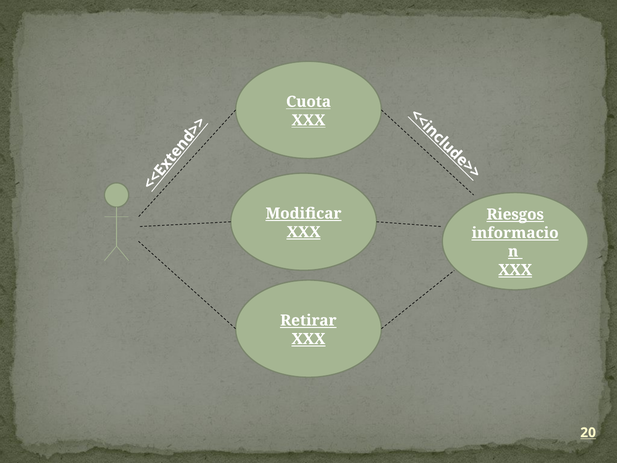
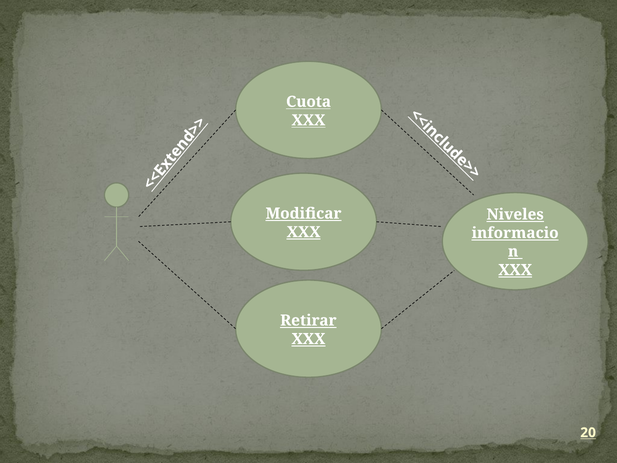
Riesgos: Riesgos -> Niveles (515, 214)
